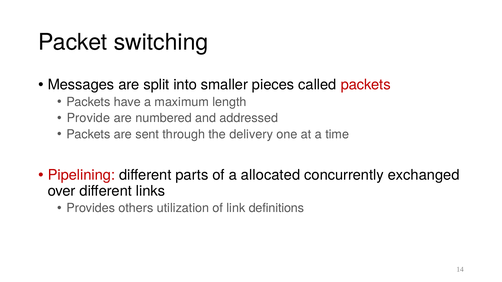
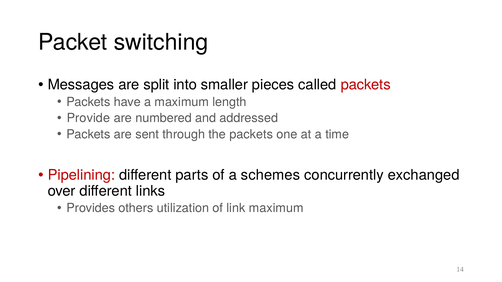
the delivery: delivery -> packets (251, 134)
allocated: allocated -> schemes (271, 175)
link definitions: definitions -> maximum (276, 208)
